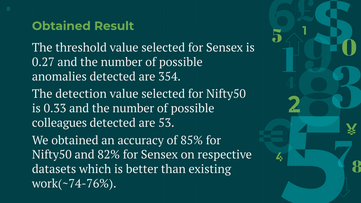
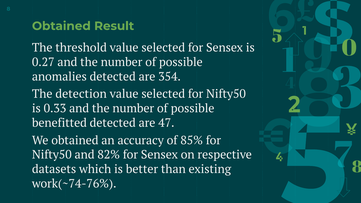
colleagues: colleagues -> benefitted (59, 123)
53: 53 -> 47 (166, 123)
